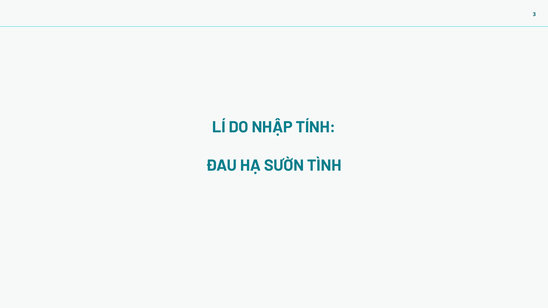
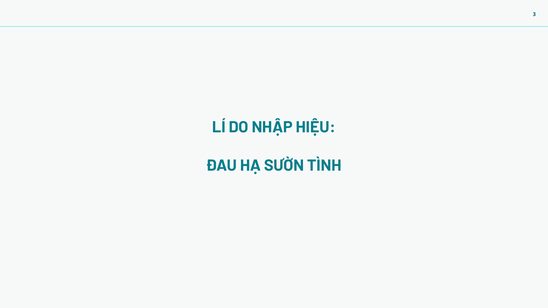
TÍNH: TÍNH -> HIỆU (316, 127)
